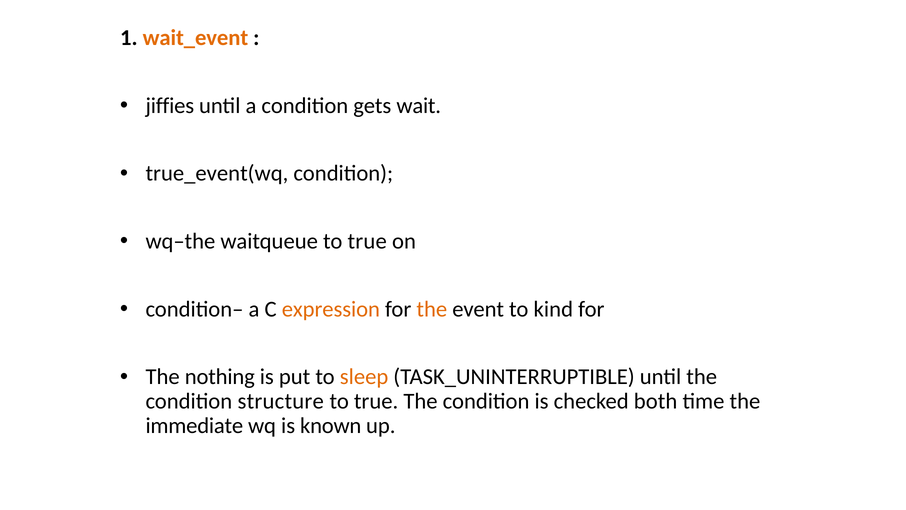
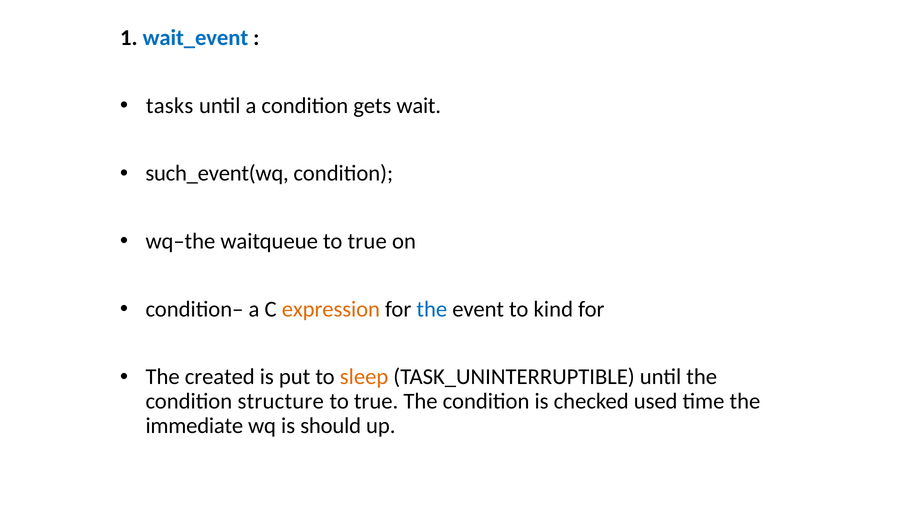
wait_event colour: orange -> blue (195, 38)
jiffies: jiffies -> tasks (170, 106)
true_event(wq: true_event(wq -> such_event(wq (217, 173)
the colour: orange -> blue (432, 309)
nothing: nothing -> created (220, 377)
both: both -> used (656, 401)
known: known -> should (331, 426)
